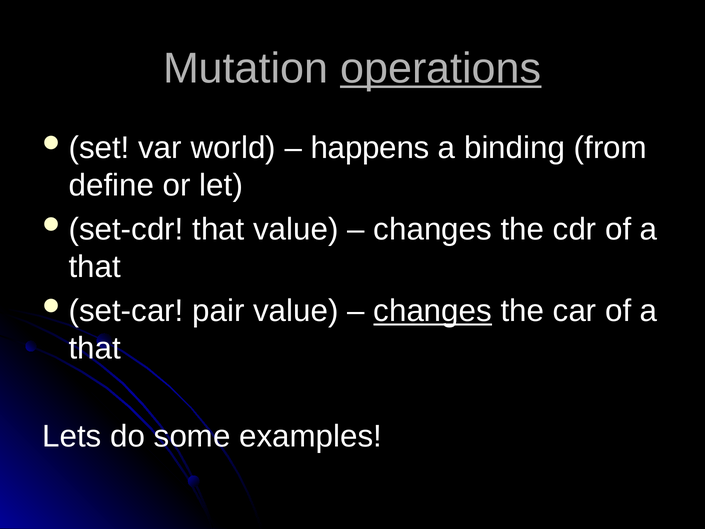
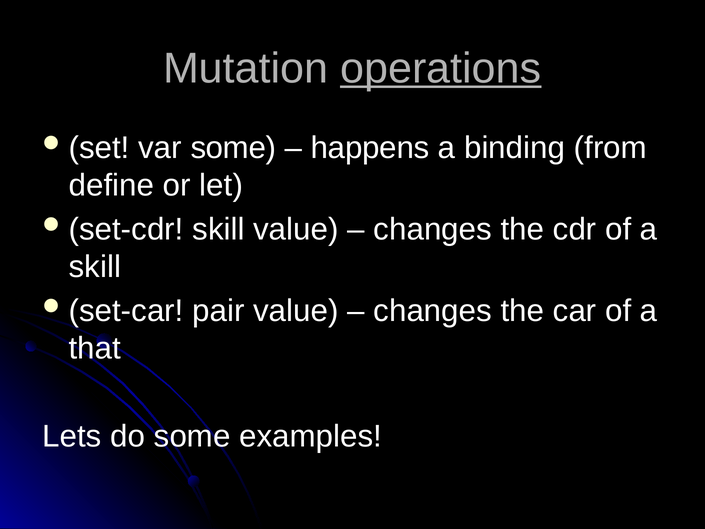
var world: world -> some (233, 148)
that: that -> skill (218, 229)
that: that -> skill (95, 267)
changes underline: present -> none (433, 311)
